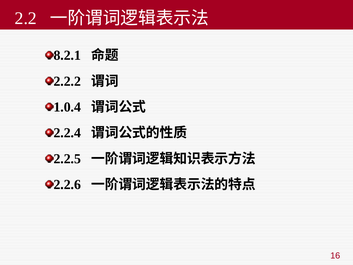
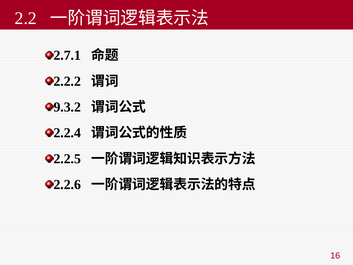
8.2.1: 8.2.1 -> 2.7.1 (67, 55)
1.0.4: 1.0.4 -> 9.3.2 (67, 107)
